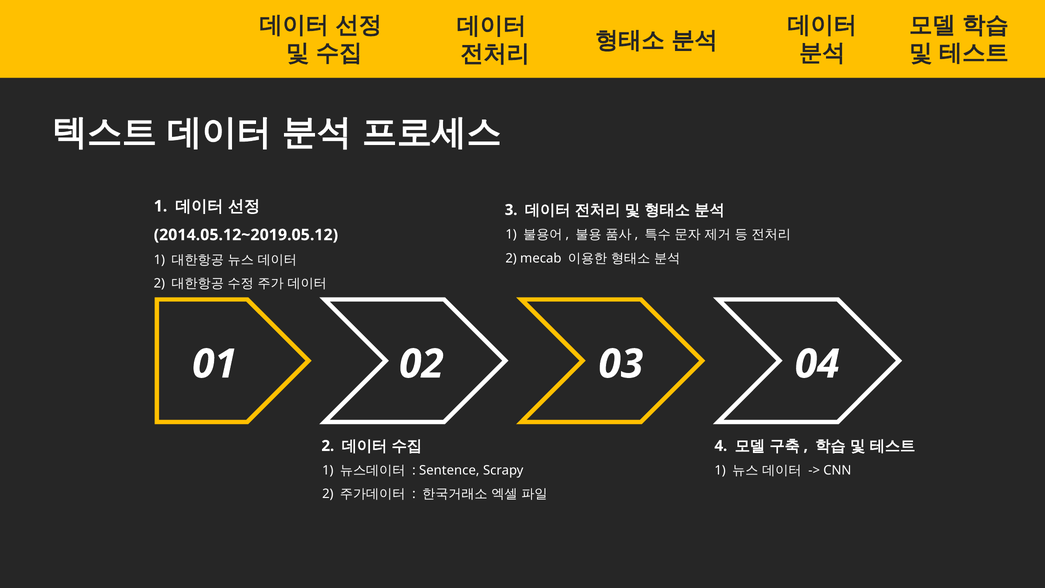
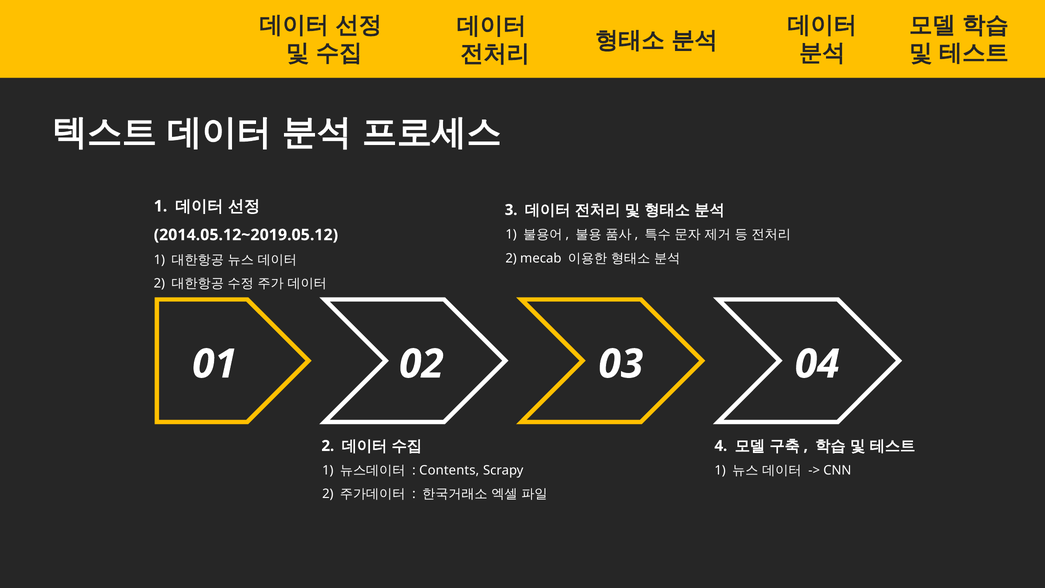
Sentence: Sentence -> Contents (449, 470)
